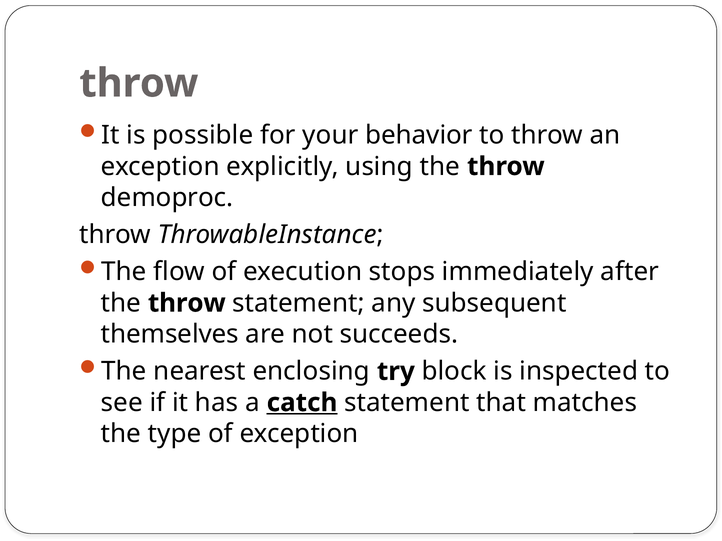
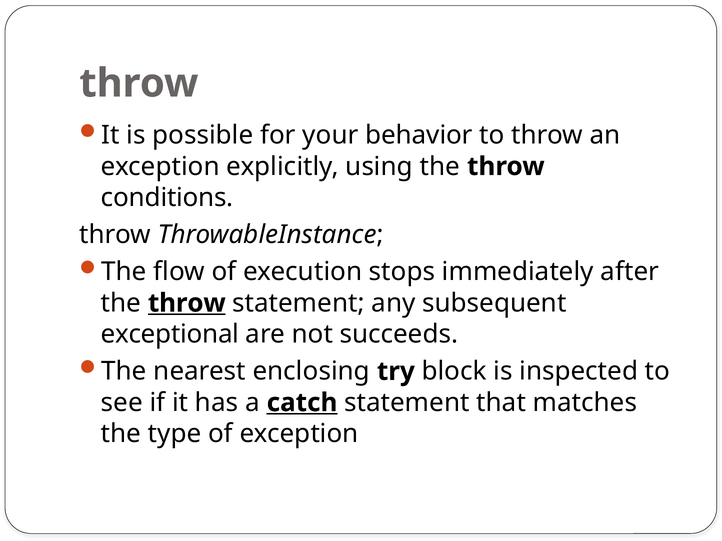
demoproc: demoproc -> conditions (167, 198)
throw underline: none -> present (187, 303)
themselves: themselves -> exceptional (170, 335)
